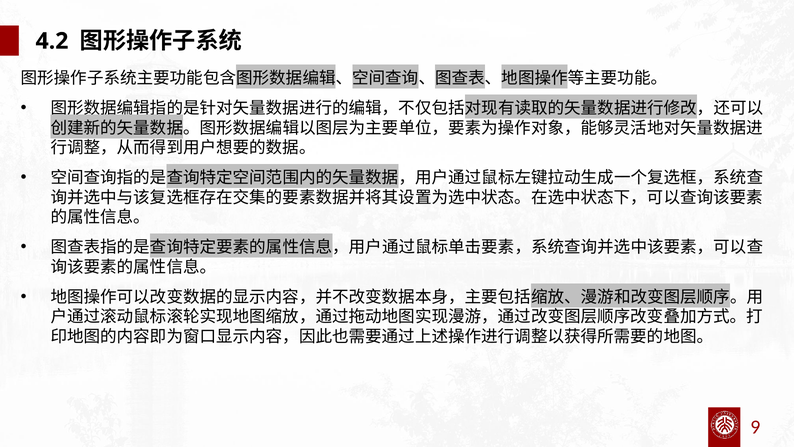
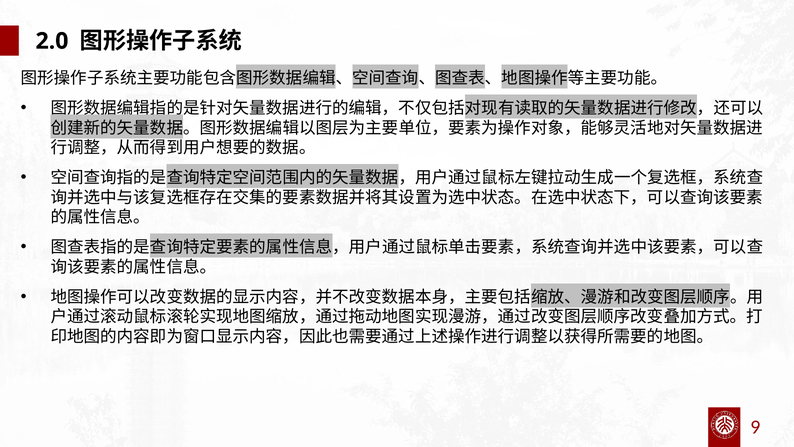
4.2: 4.2 -> 2.0 (52, 41)
